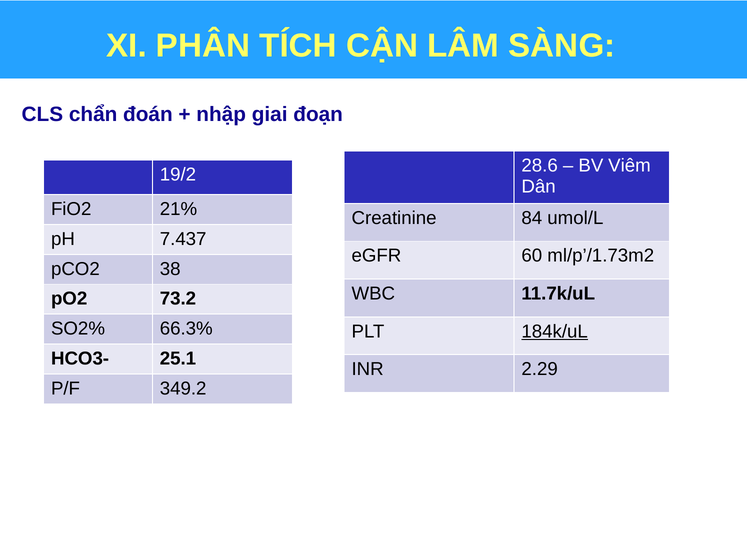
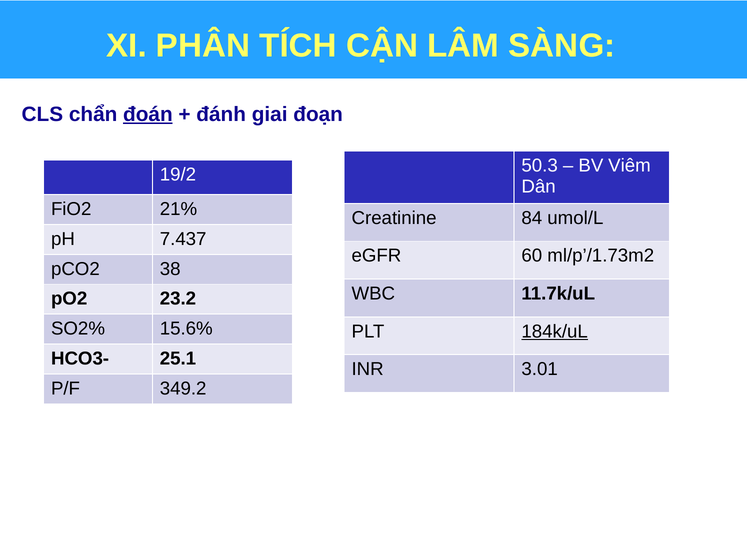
đoán underline: none -> present (148, 114)
nhập: nhập -> đánh (221, 114)
28.6: 28.6 -> 50.3 (540, 166)
73.2: 73.2 -> 23.2 (178, 299)
66.3%: 66.3% -> 15.6% (186, 329)
2.29: 2.29 -> 3.01 (540, 369)
